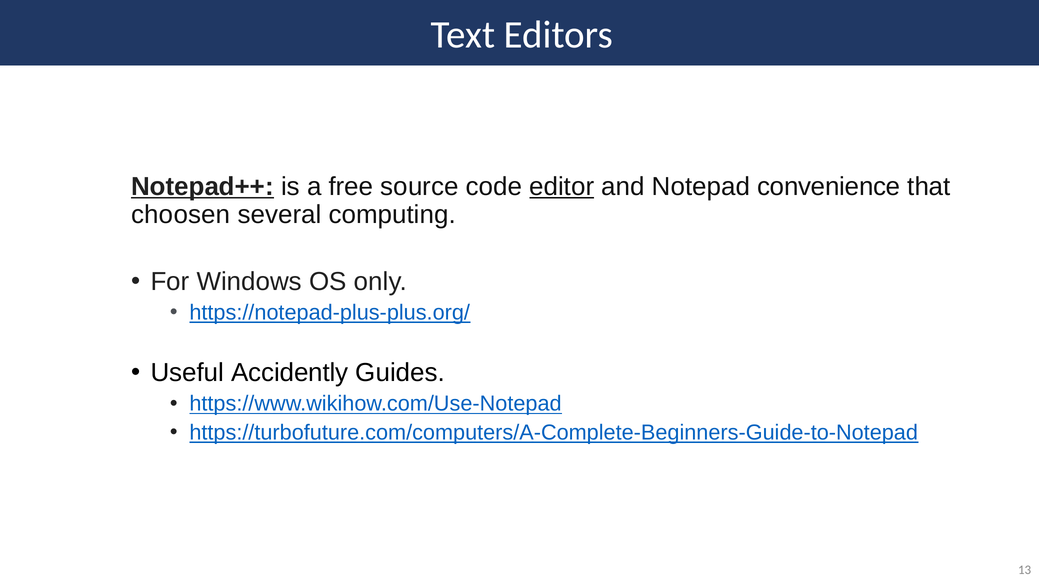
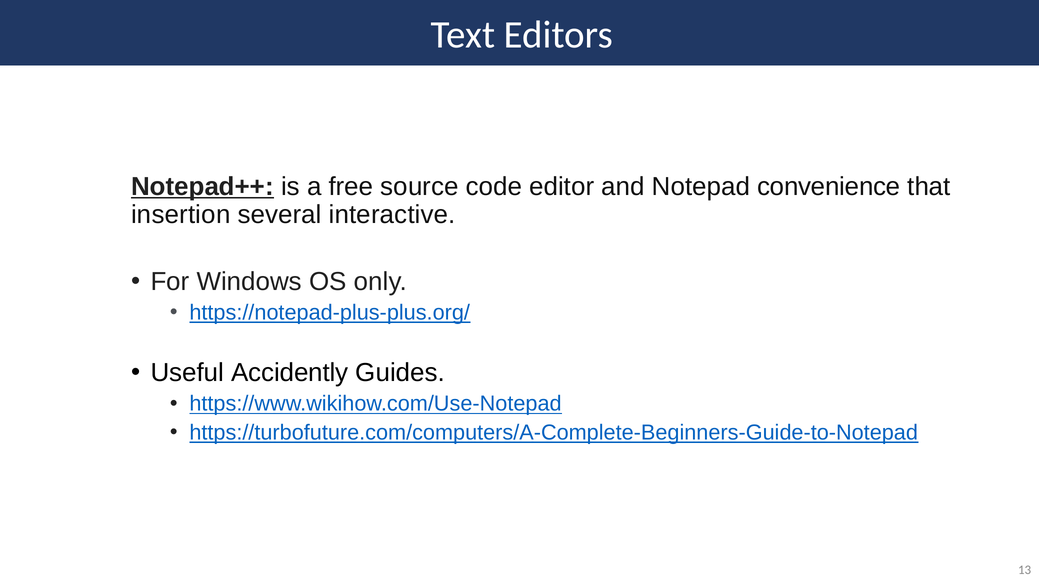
editor underline: present -> none (562, 186)
choosen: choosen -> insertion (181, 214)
computing: computing -> interactive (392, 214)
